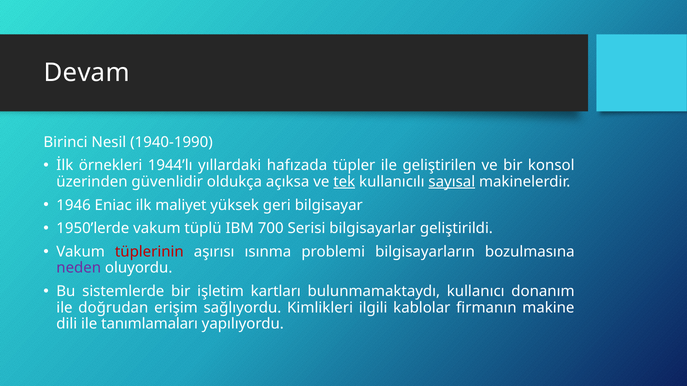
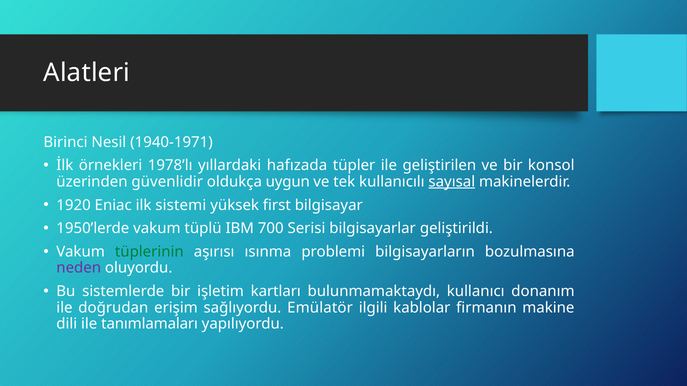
Devam: Devam -> Alatleri (87, 73)
1940-1990: 1940-1990 -> 1940-1971 (171, 142)
1944’lı: 1944’lı -> 1978’lı (170, 166)
açıksa: açıksa -> uygun (288, 182)
tek underline: present -> none (344, 182)
1946: 1946 -> 1920 (74, 205)
maliyet: maliyet -> sistemi (181, 205)
geri: geri -> first (277, 205)
tüplerinin colour: red -> green (149, 252)
Kimlikleri: Kimlikleri -> Emülatör (320, 308)
